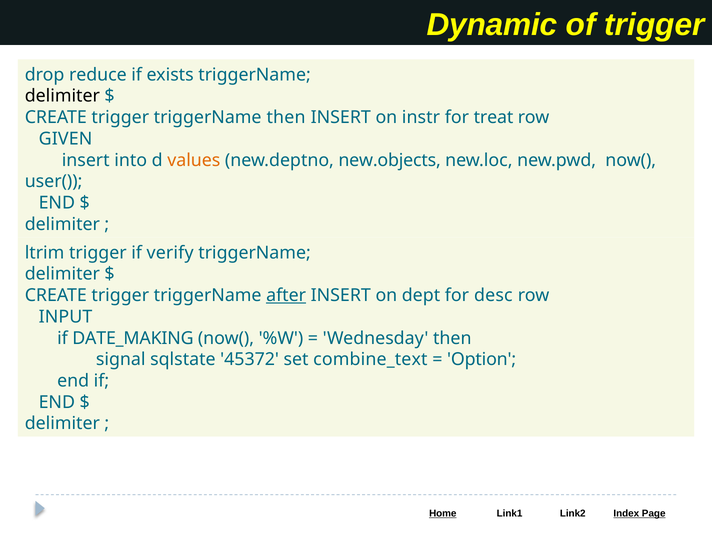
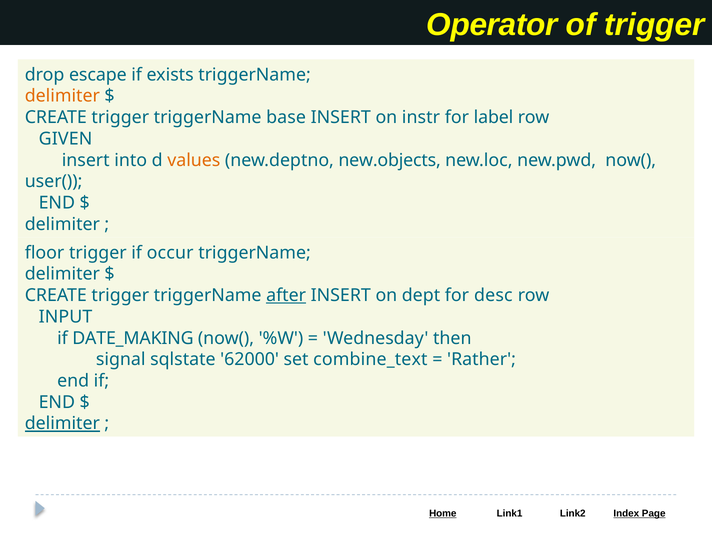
Dynamic: Dynamic -> Operator (492, 25)
reduce: reduce -> escape (98, 75)
delimiter colour: black -> orange (62, 96)
triggerName then: then -> base (286, 117)
treat: treat -> label (494, 117)
ltrim: ltrim -> floor (45, 253)
verify: verify -> occur (170, 253)
45372: 45372 -> 62000 (250, 360)
Option: Option -> Rather (482, 360)
delimiter underline: none -> present (62, 424)
